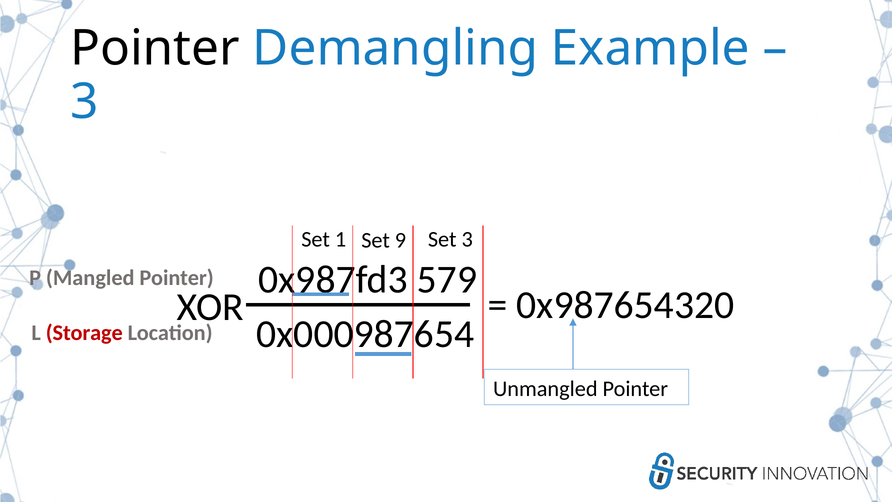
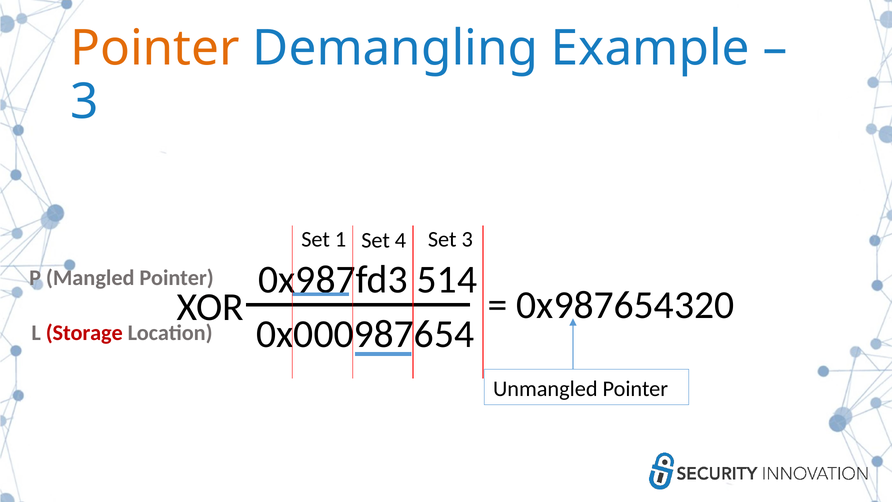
Pointer colour: black -> orange (155, 48)
9: 9 -> 4 (401, 240)
579: 579 -> 514 (447, 279)
